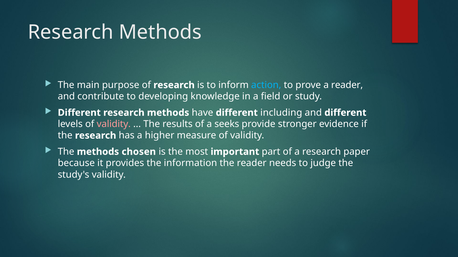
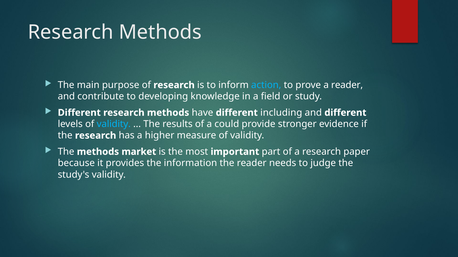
validity colour: pink -> light blue (114, 124)
seeks: seeks -> could (227, 124)
chosen: chosen -> market (139, 152)
